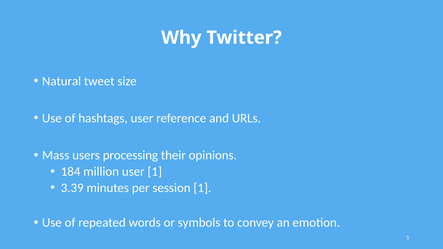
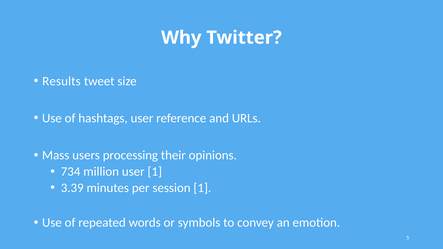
Natural: Natural -> Results (62, 81)
184: 184 -> 734 (71, 172)
